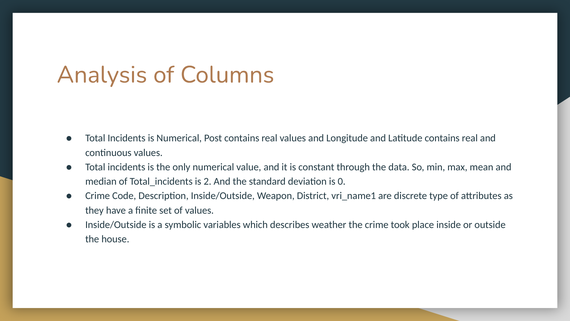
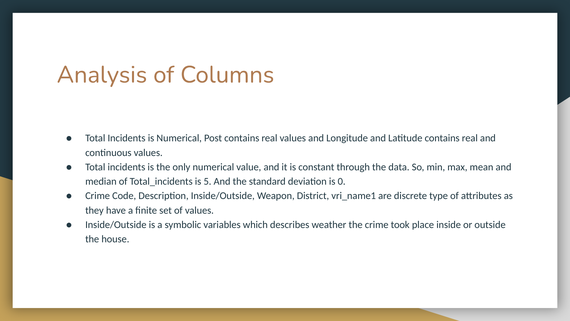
2: 2 -> 5 (208, 181)
